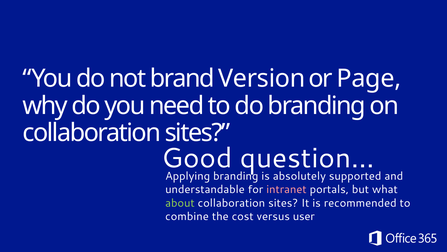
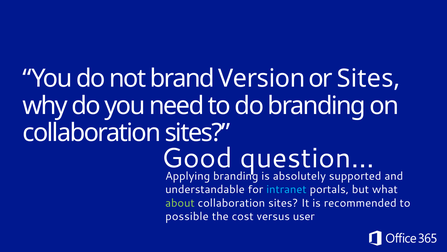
or Page: Page -> Sites (369, 78)
intranet colour: pink -> light blue (286, 189)
combine: combine -> possible (187, 216)
